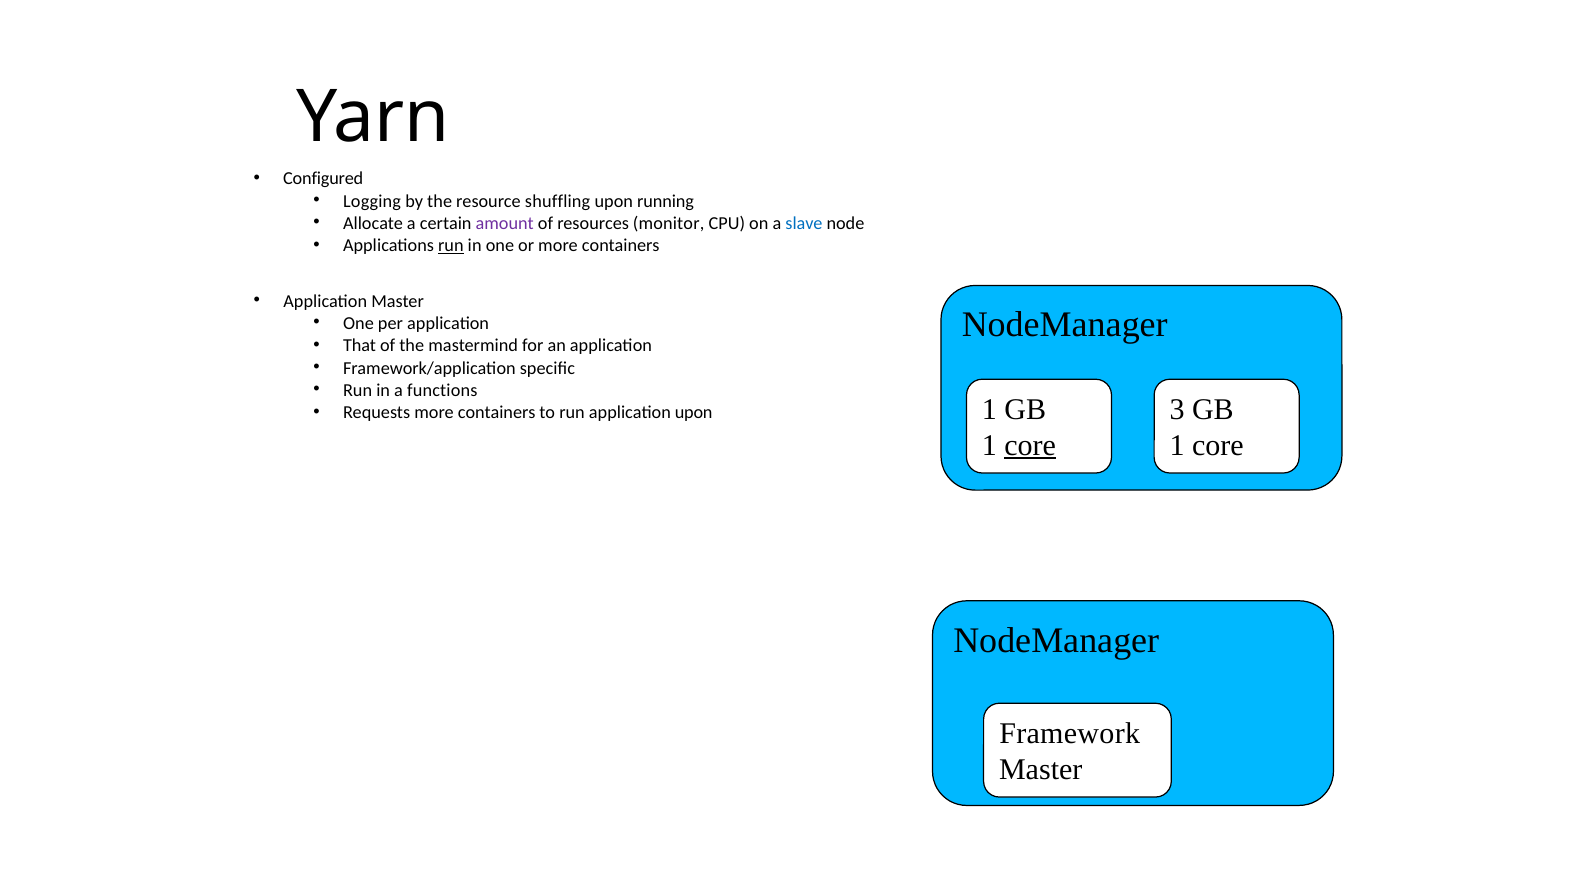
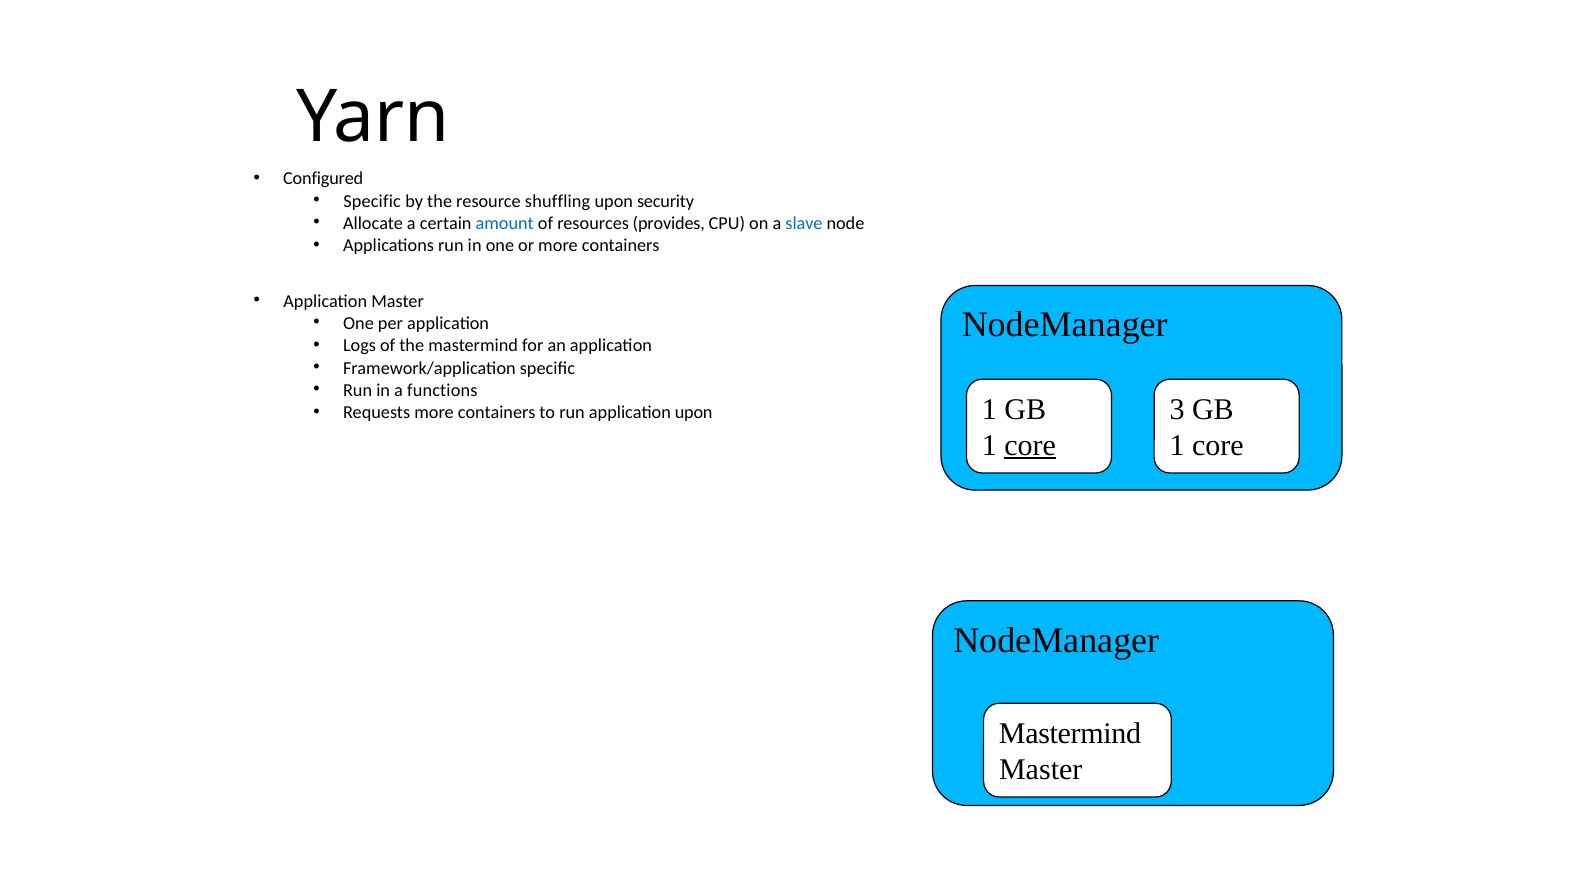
Logging: Logging -> Specific (372, 201)
running: running -> security (666, 201)
amount colour: purple -> blue (505, 224)
monitor: monitor -> provides (669, 224)
run underline: present -> none (451, 246)
That: That -> Logs (360, 346)
Framework: Framework -> Mastermind (1070, 734)
